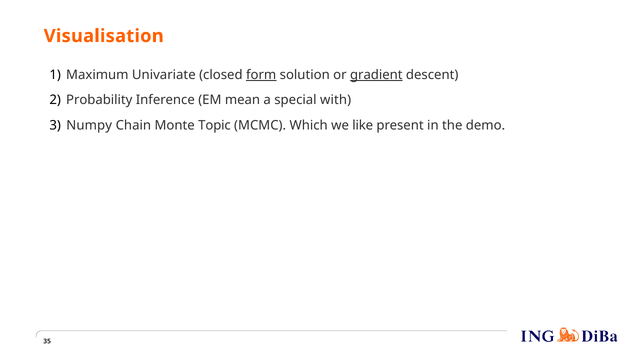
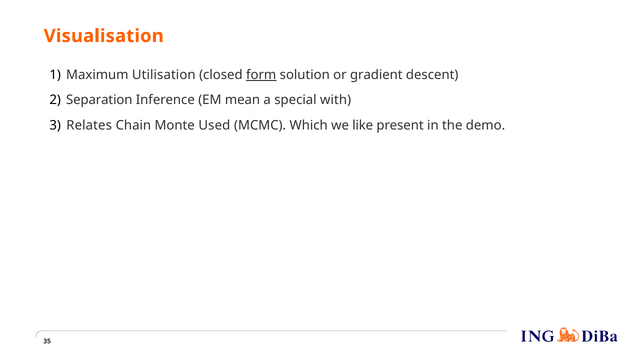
Univariate: Univariate -> Utilisation (164, 75)
gradient underline: present -> none (376, 75)
Probability: Probability -> Separation (99, 100)
Numpy: Numpy -> Relates (89, 125)
Topic: Topic -> Used (214, 125)
